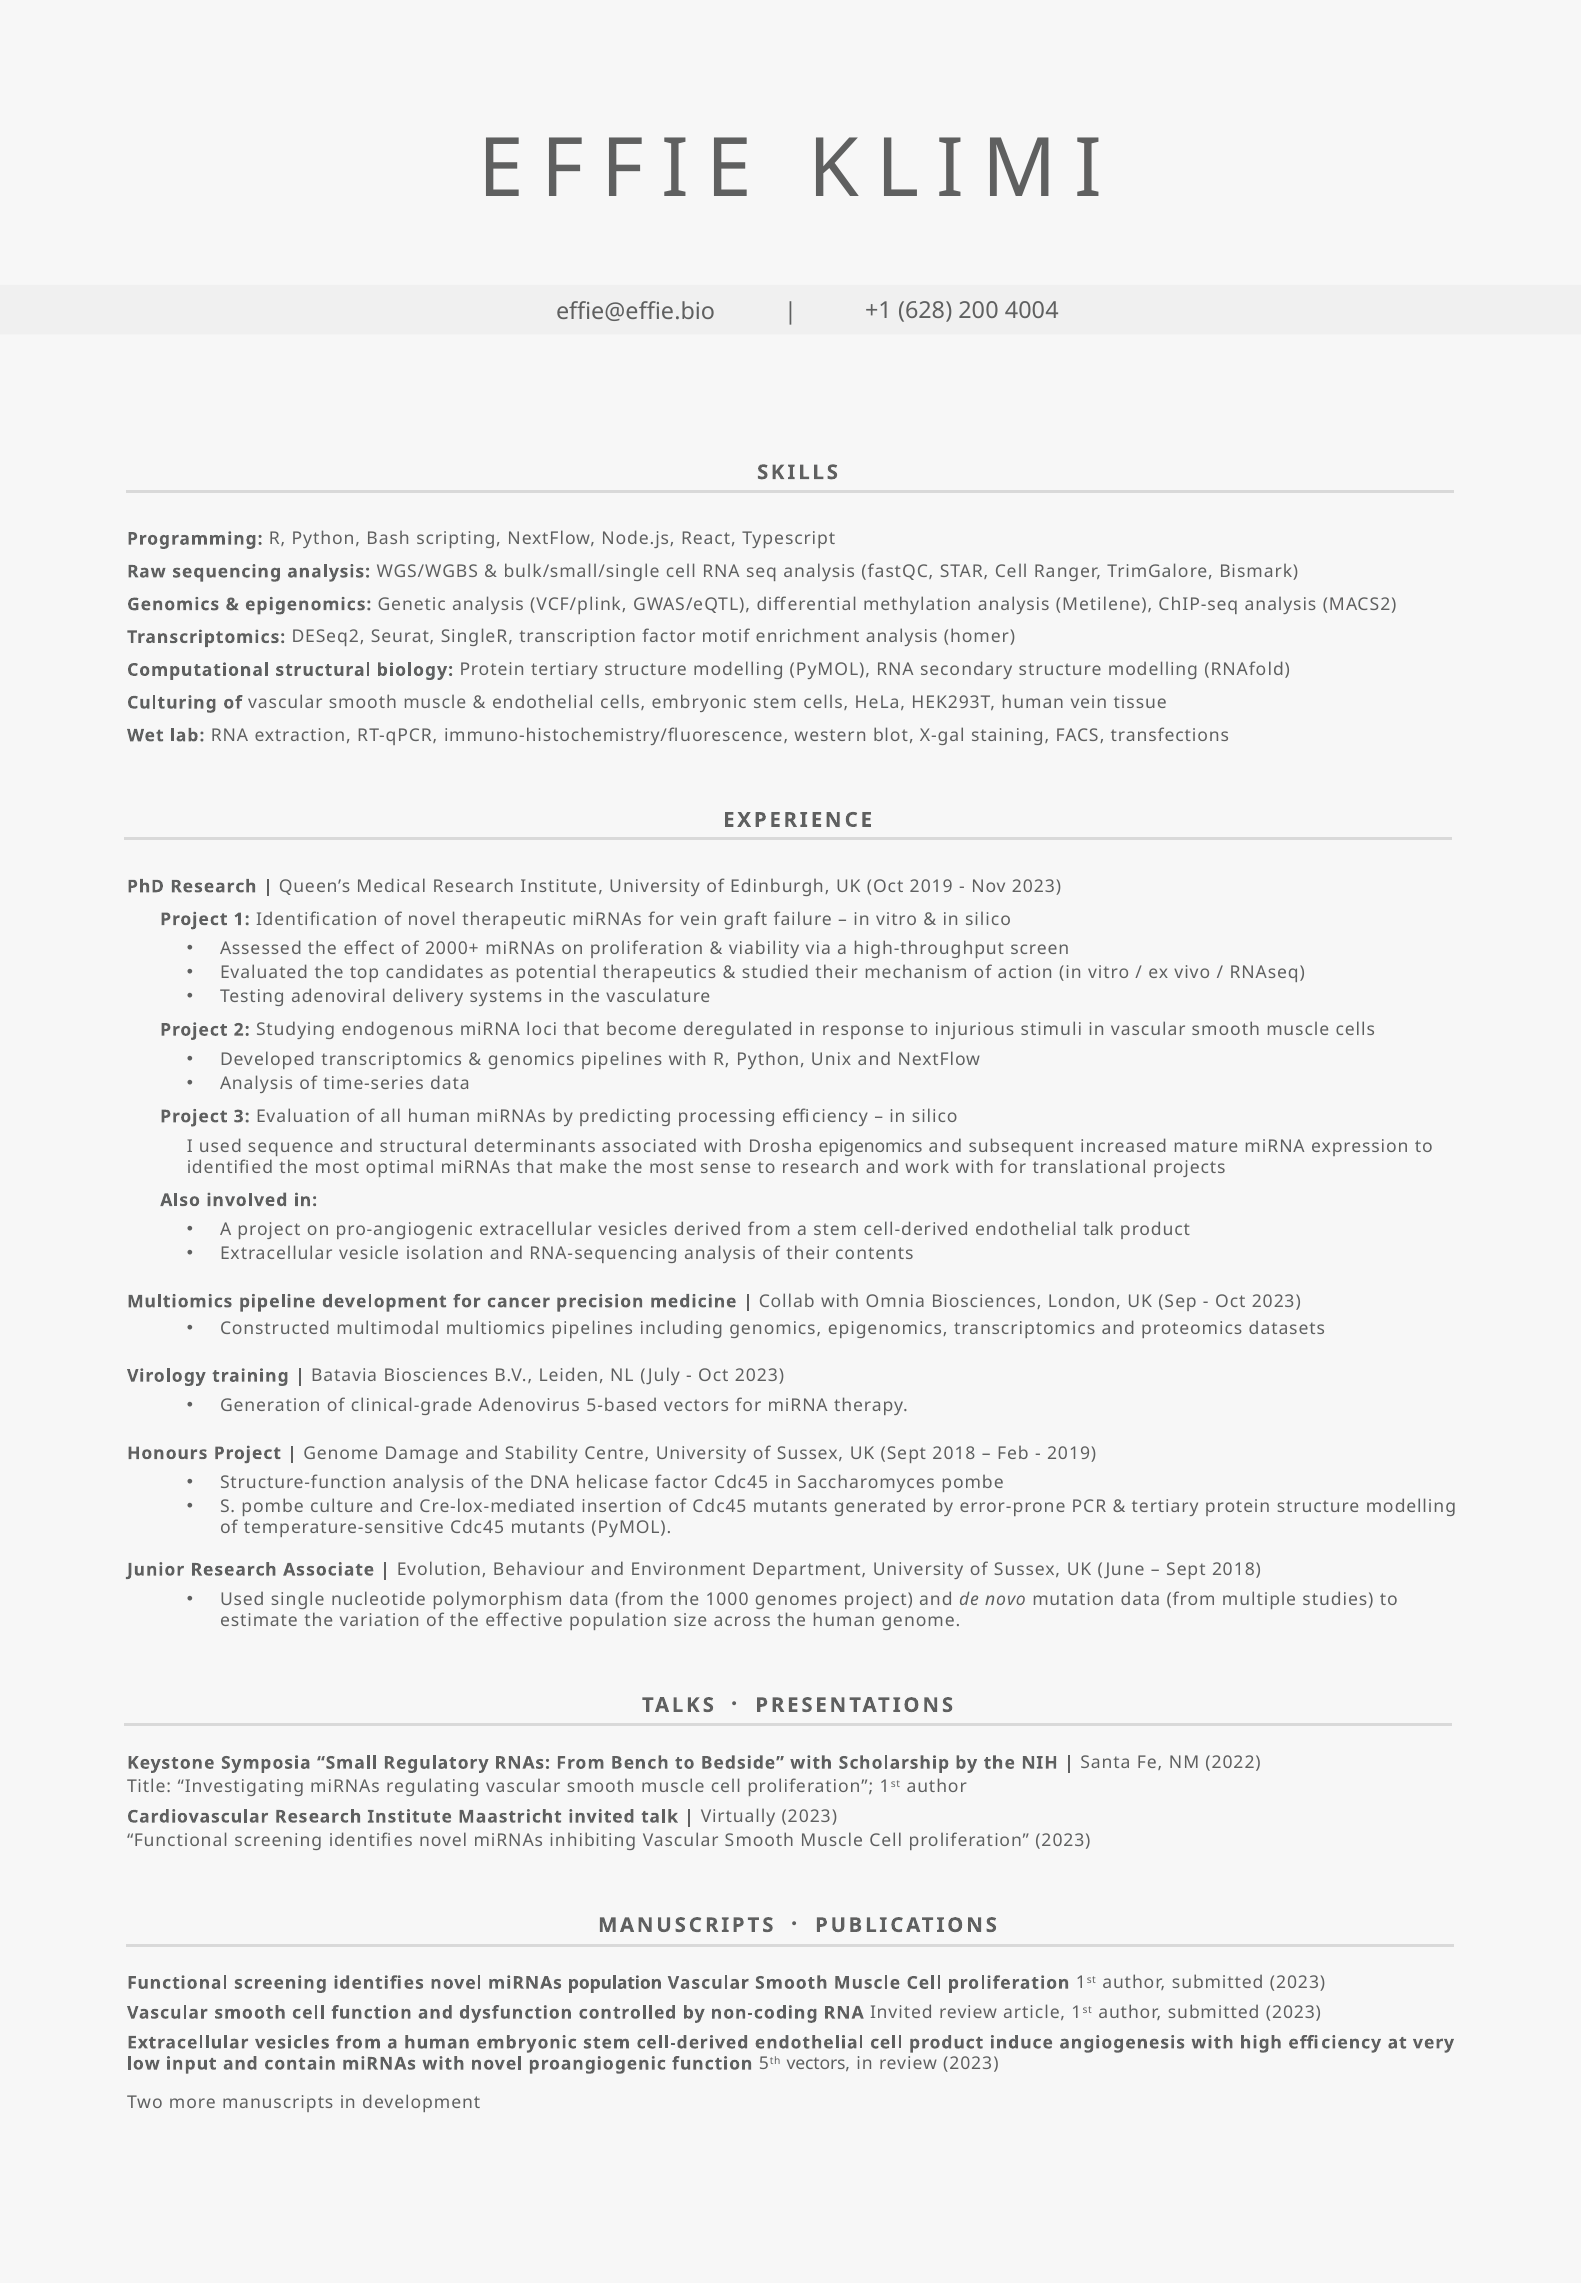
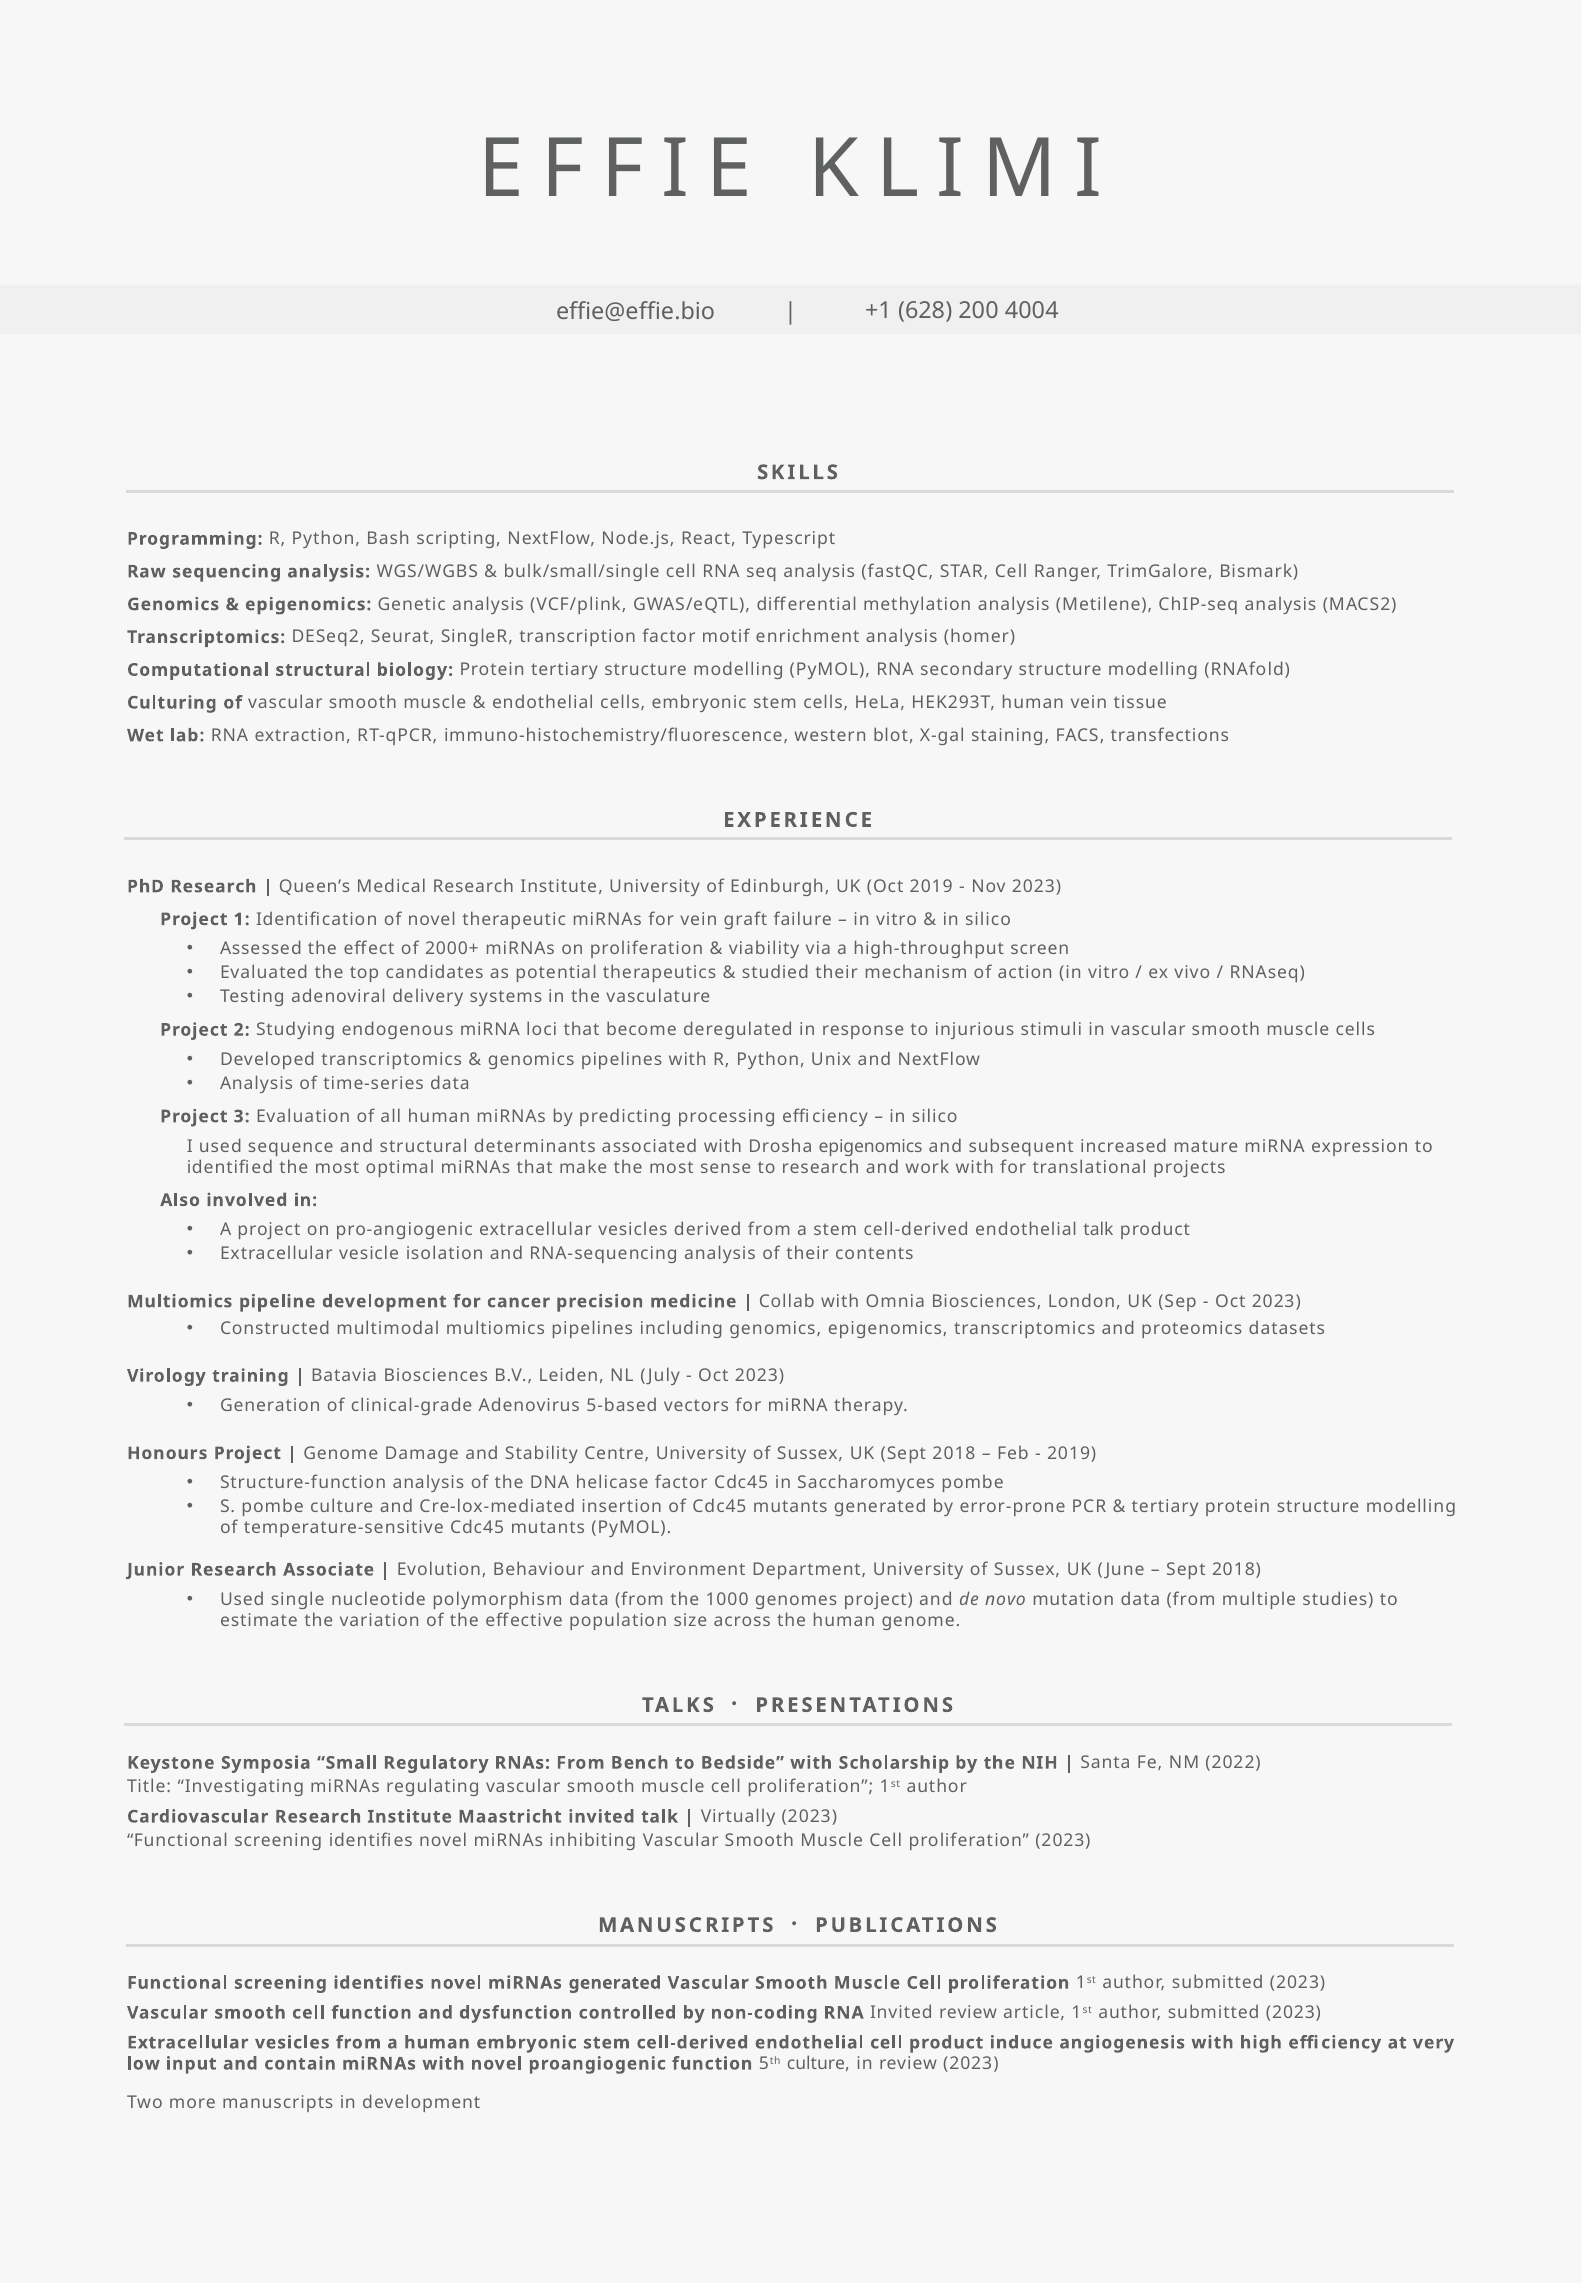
miRNAs population: population -> generated (615, 1984)
5th vectors: vectors -> culture (818, 2064)
